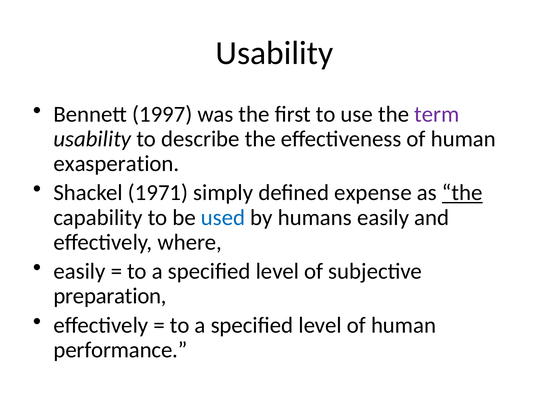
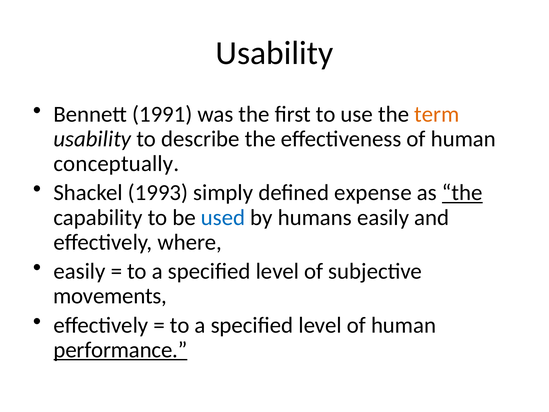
1997: 1997 -> 1991 (162, 114)
term colour: purple -> orange (437, 114)
exasperation: exasperation -> conceptually (116, 164)
1971: 1971 -> 1993 (158, 193)
preparation: preparation -> movements (110, 296)
performance underline: none -> present (120, 350)
